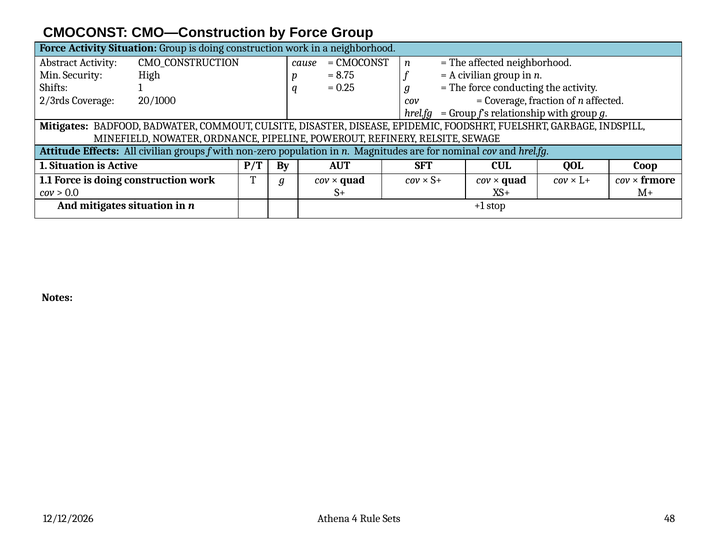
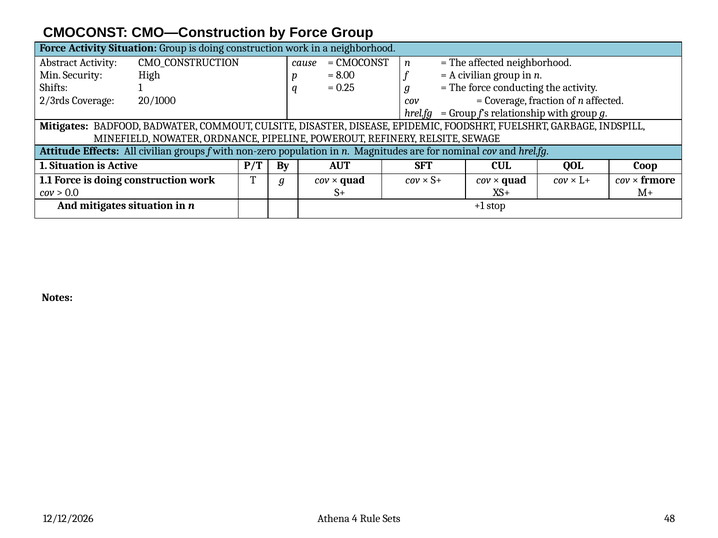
8.75: 8.75 -> 8.00 (345, 75)
